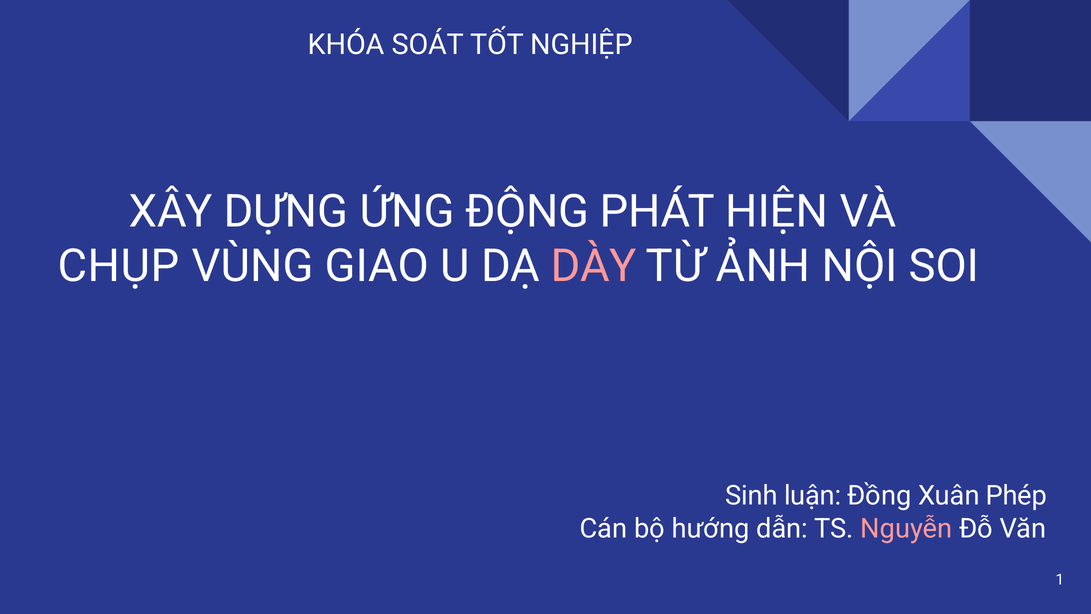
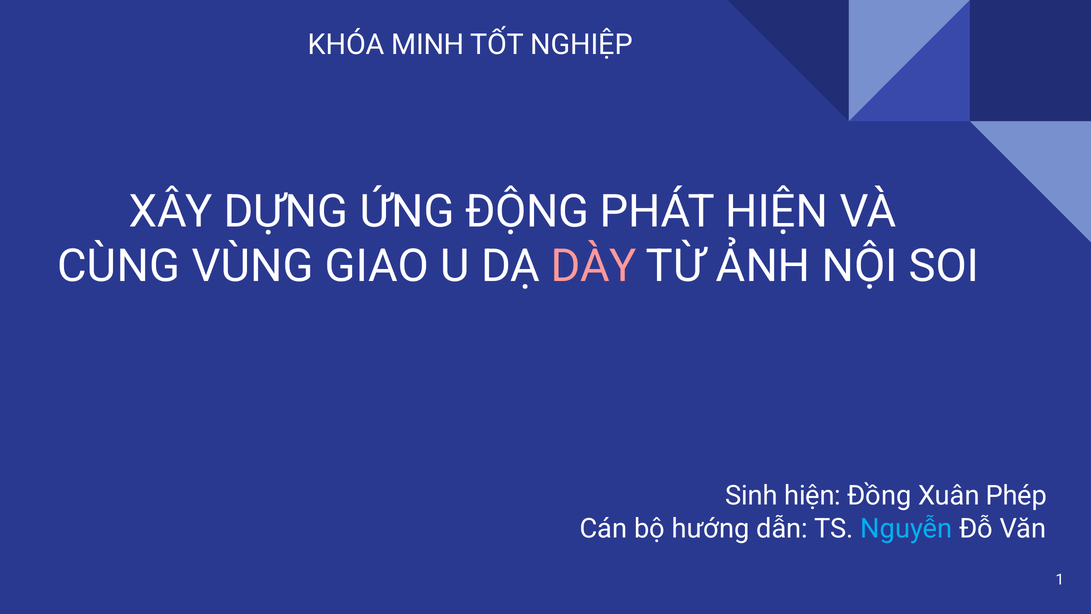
SOÁT: SOÁT -> MINH (428, 45)
CHỤP: CHỤP -> CÙNG (119, 266)
Sinh luận: luận -> hiện (813, 496)
Nguyễn colour: pink -> light blue (906, 528)
